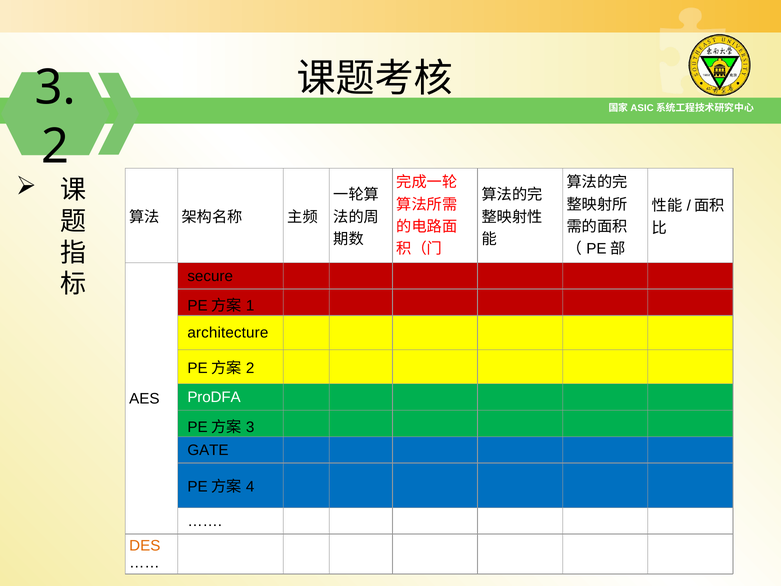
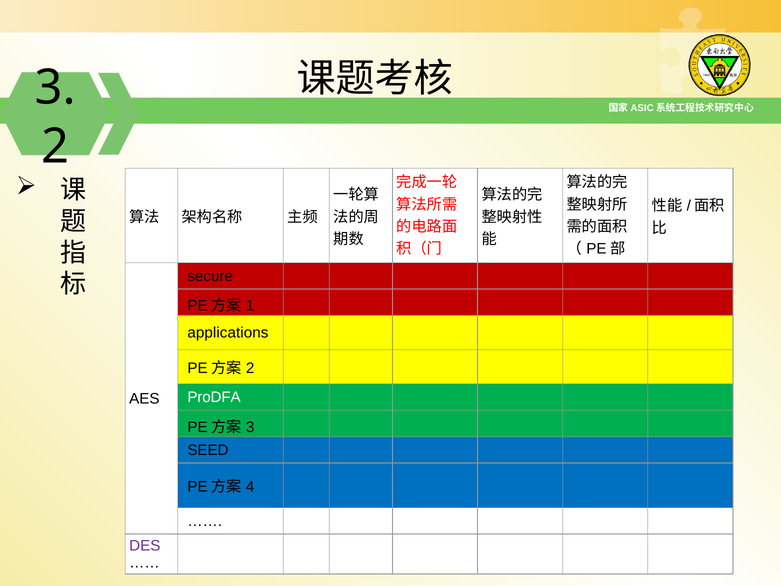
architecture: architecture -> applications (228, 333)
GATE: GATE -> SEED (208, 450)
DES colour: orange -> purple (145, 545)
